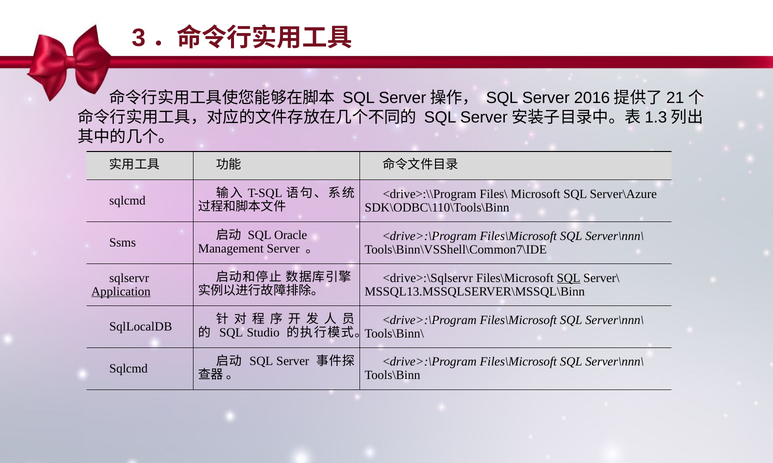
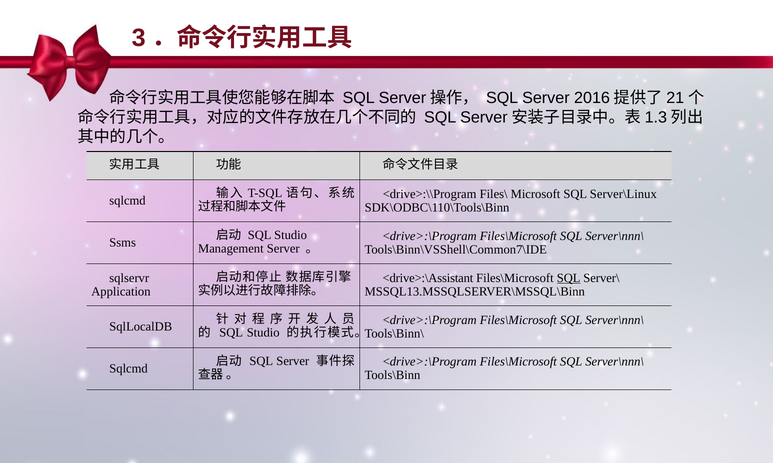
Server\Azure: Server\Azure -> Server\Linux (623, 194)
Oracle: Oracle -> Studio (291, 235)
<drive>:\Sqlservr: <drive>:\Sqlservr -> <drive>:\Assistant (428, 278)
Application underline: present -> none (121, 291)
